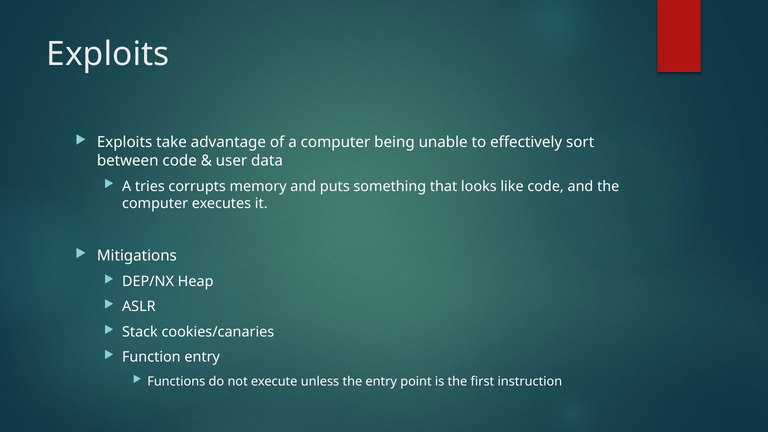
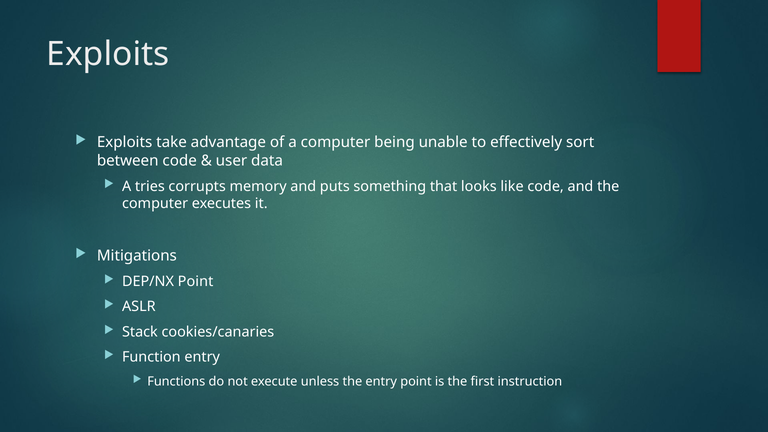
DEP/NX Heap: Heap -> Point (196, 281)
